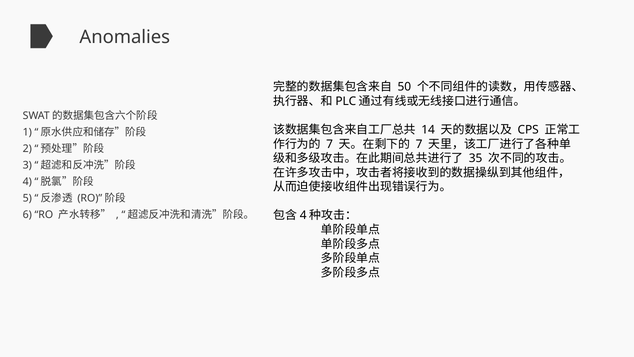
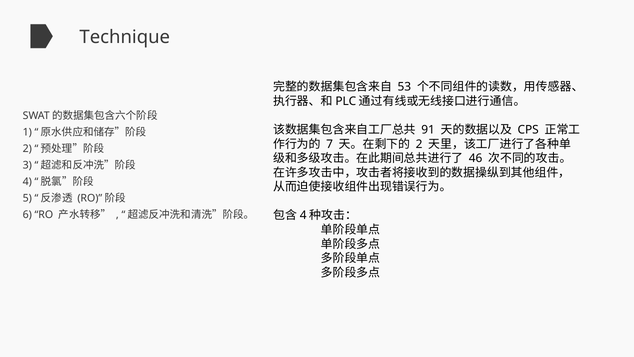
Anomalies: Anomalies -> Technique (125, 37)
50: 50 -> 53 (404, 87)
14: 14 -> 91 (428, 130)
7: 7 -> 2 (419, 144)
35: 35 -> 46 (476, 158)
